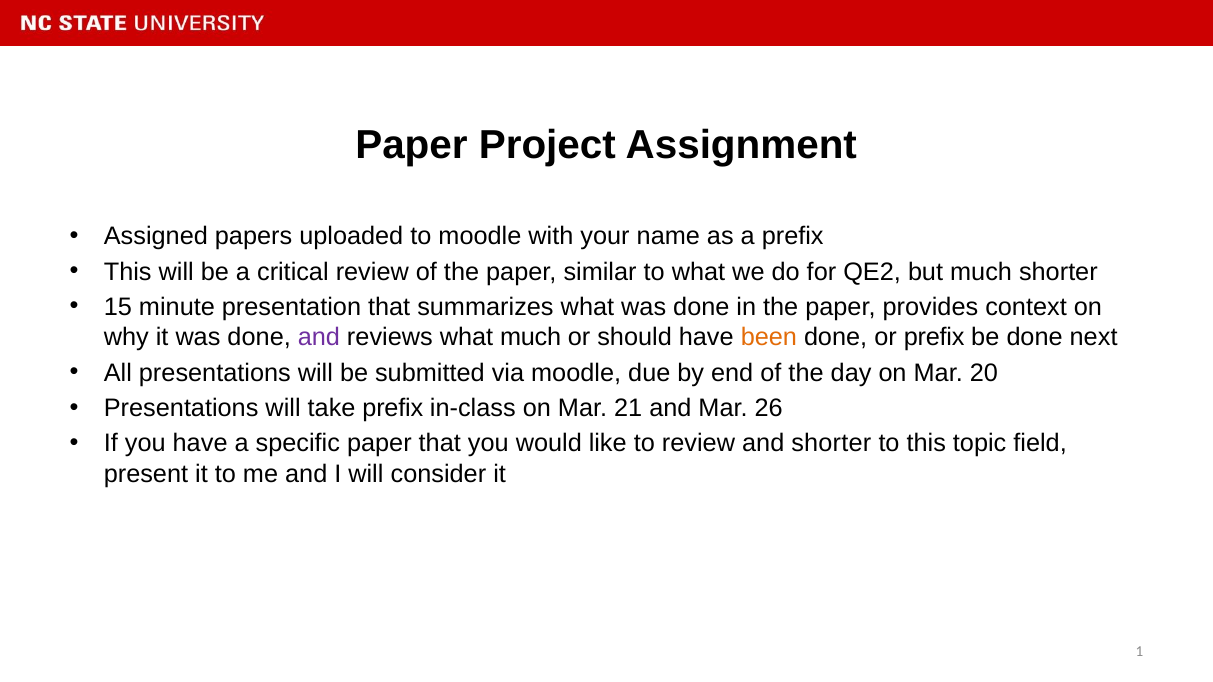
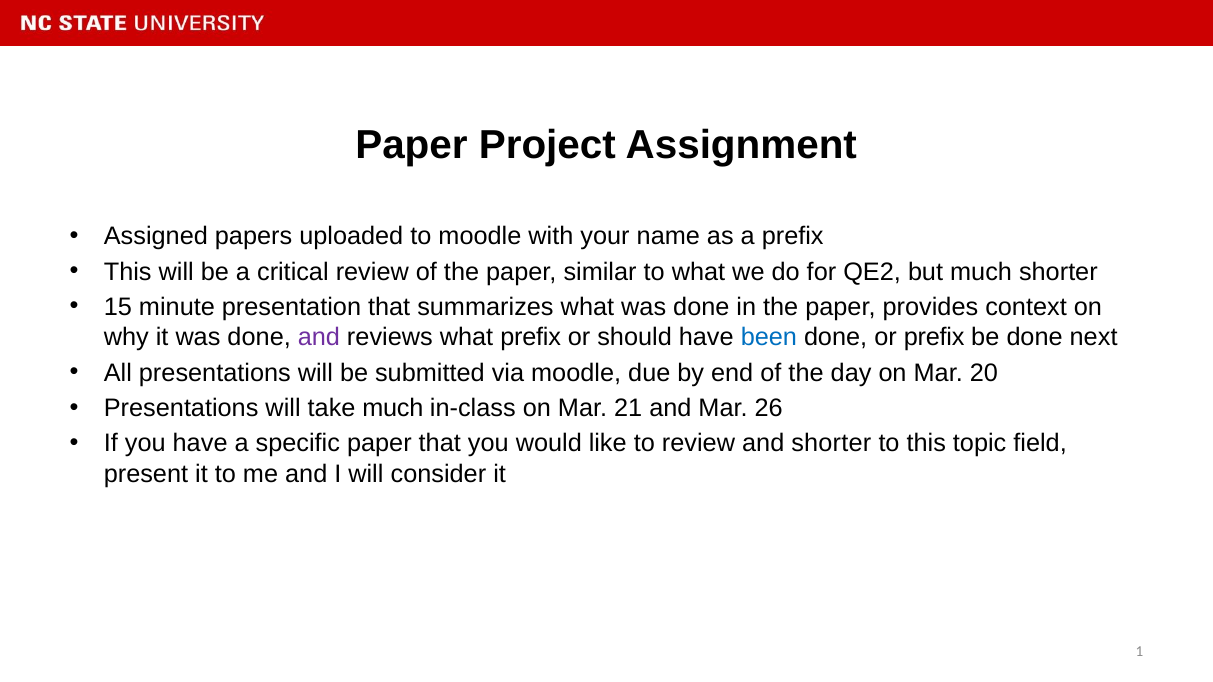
what much: much -> prefix (531, 338)
been colour: orange -> blue (769, 338)
take prefix: prefix -> much (393, 408)
